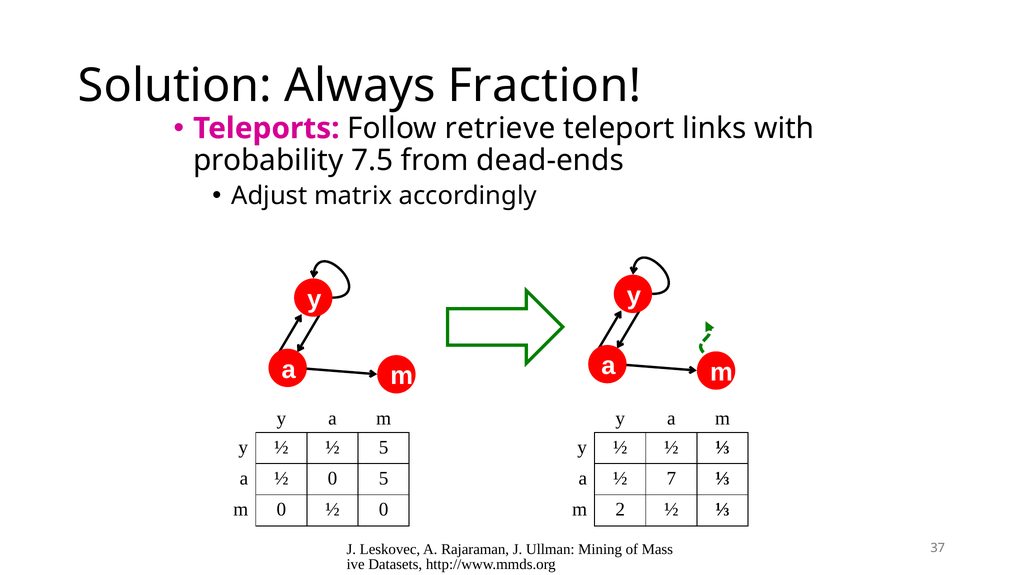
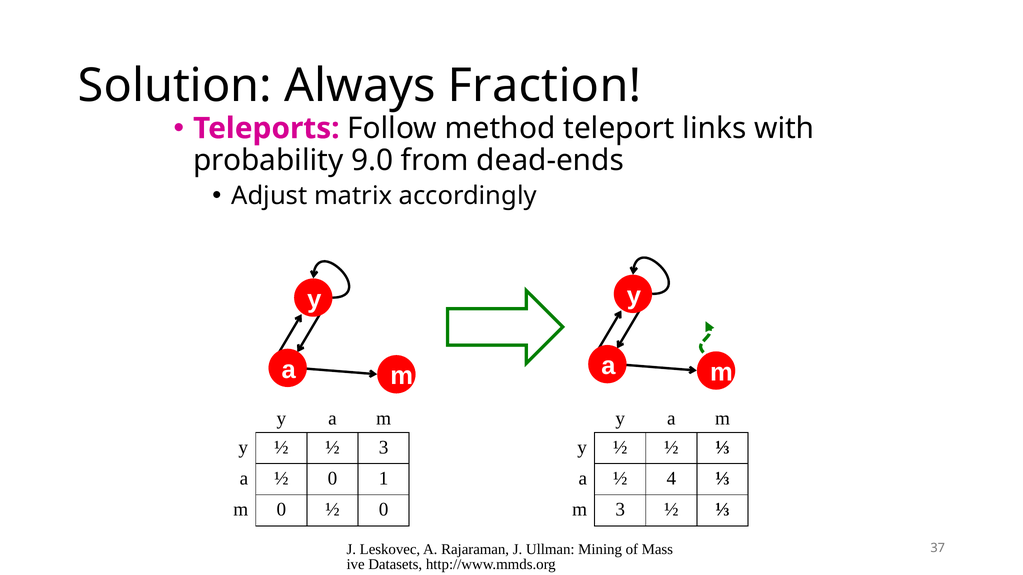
retrieve: retrieve -> method (500, 128)
7.5: 7.5 -> 9.0 (372, 161)
½ 5: 5 -> 3 (384, 448)
0 5: 5 -> 1 (384, 479)
7: 7 -> 4 (671, 479)
m 2: 2 -> 3 (620, 510)
